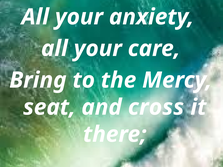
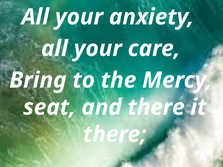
and cross: cross -> there (156, 107)
